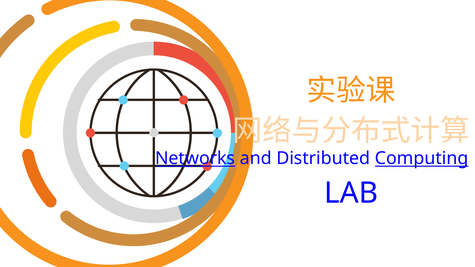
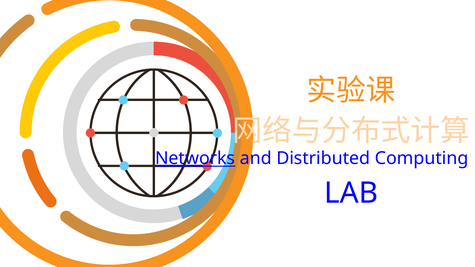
Computing underline: present -> none (422, 159)
